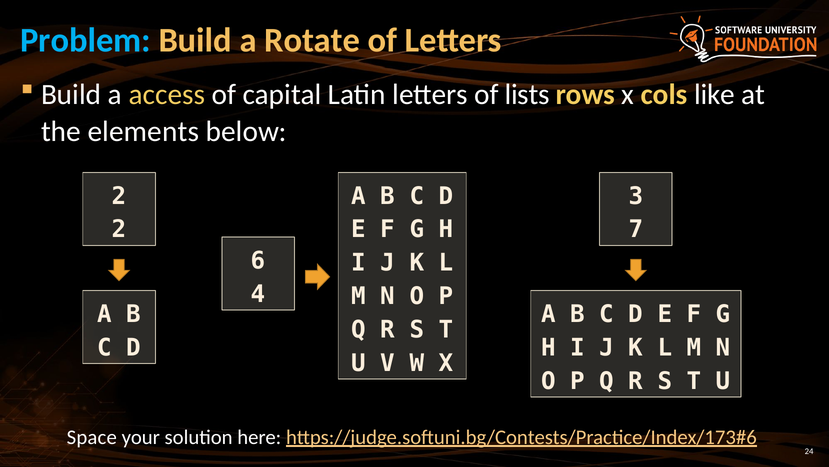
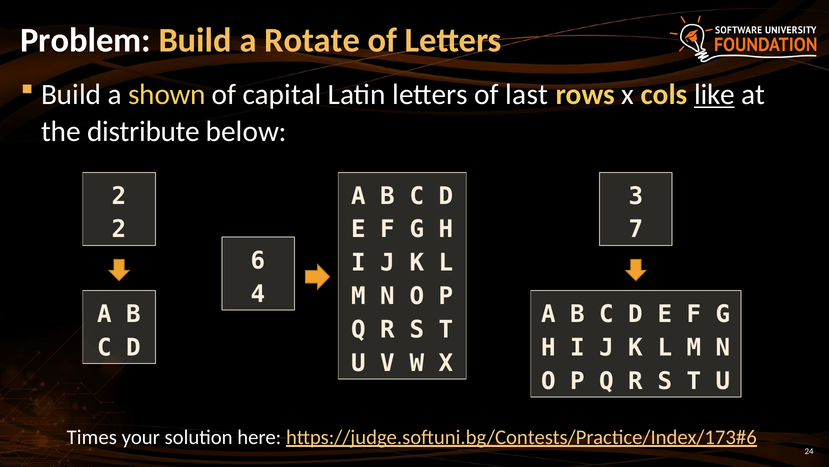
Problem colour: light blue -> white (86, 40)
access: access -> shown (167, 95)
lists: lists -> last (527, 95)
like underline: none -> present (714, 95)
elements: elements -> distribute (144, 132)
Space: Space -> Times (92, 437)
